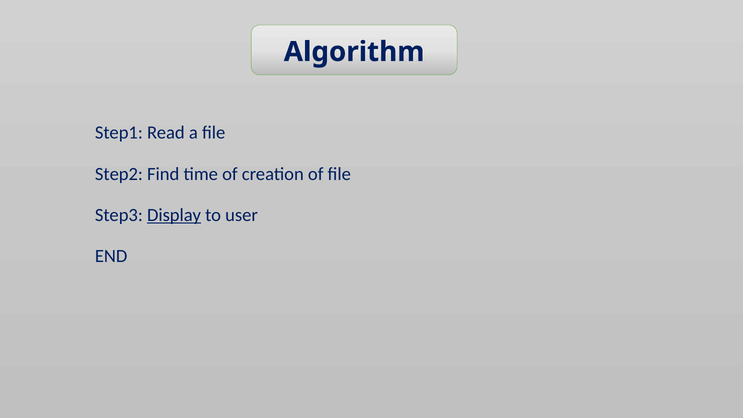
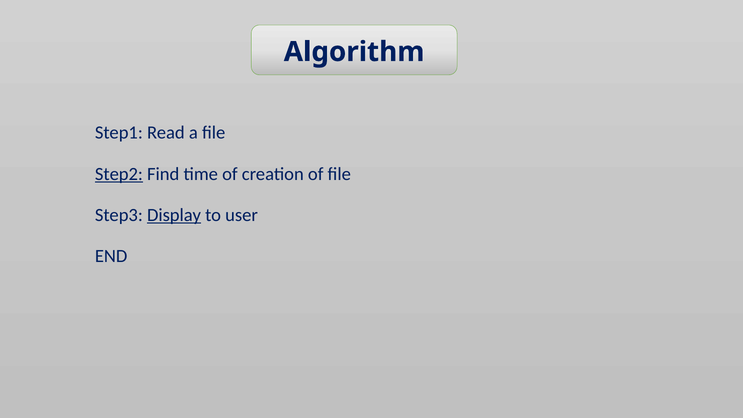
Step2 underline: none -> present (119, 174)
